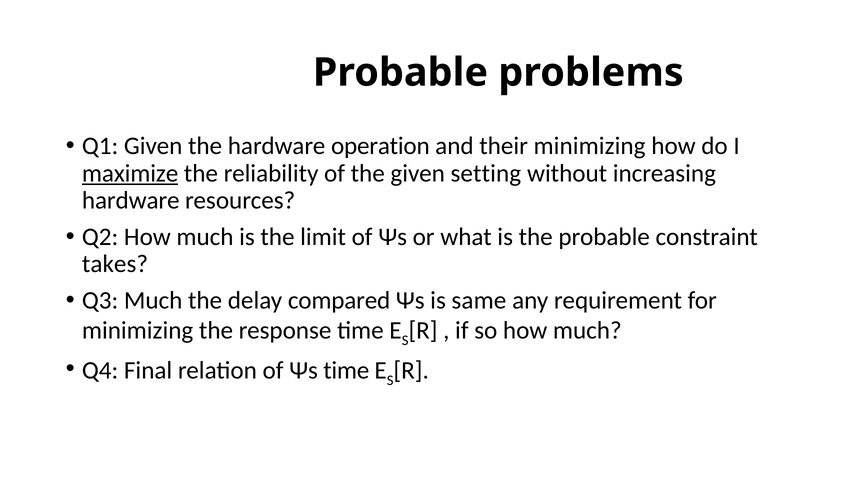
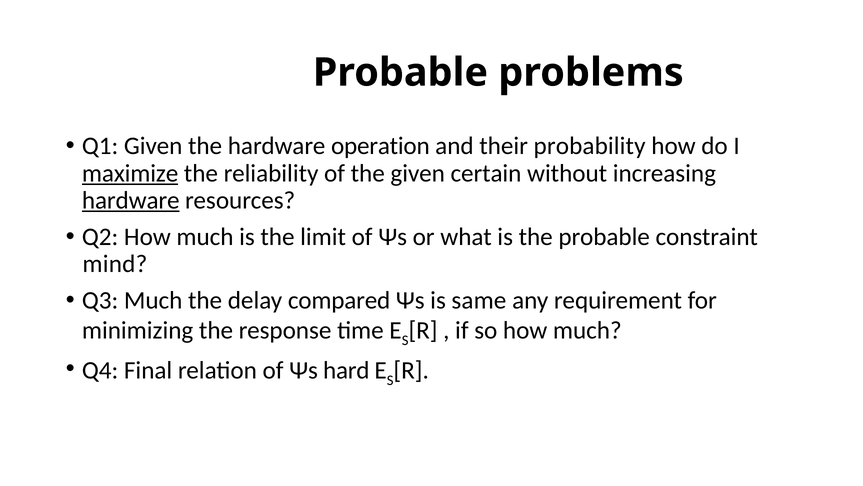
their minimizing: minimizing -> probability (590, 146)
setting: setting -> certain (486, 173)
hardware underline: none -> present (131, 200)
takes: takes -> mind (115, 264)
Ψs time: time -> hard (346, 370)
